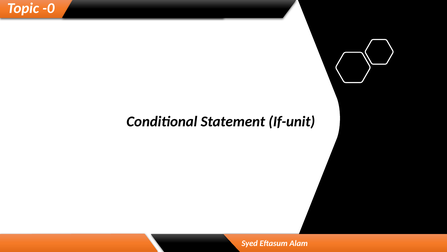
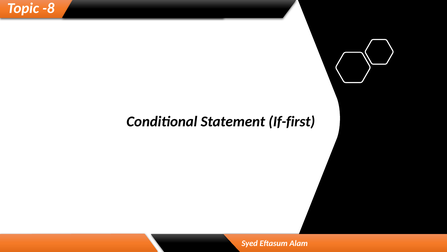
-0: -0 -> -8 (48, 8)
If-unit: If-unit -> If-first (292, 121)
